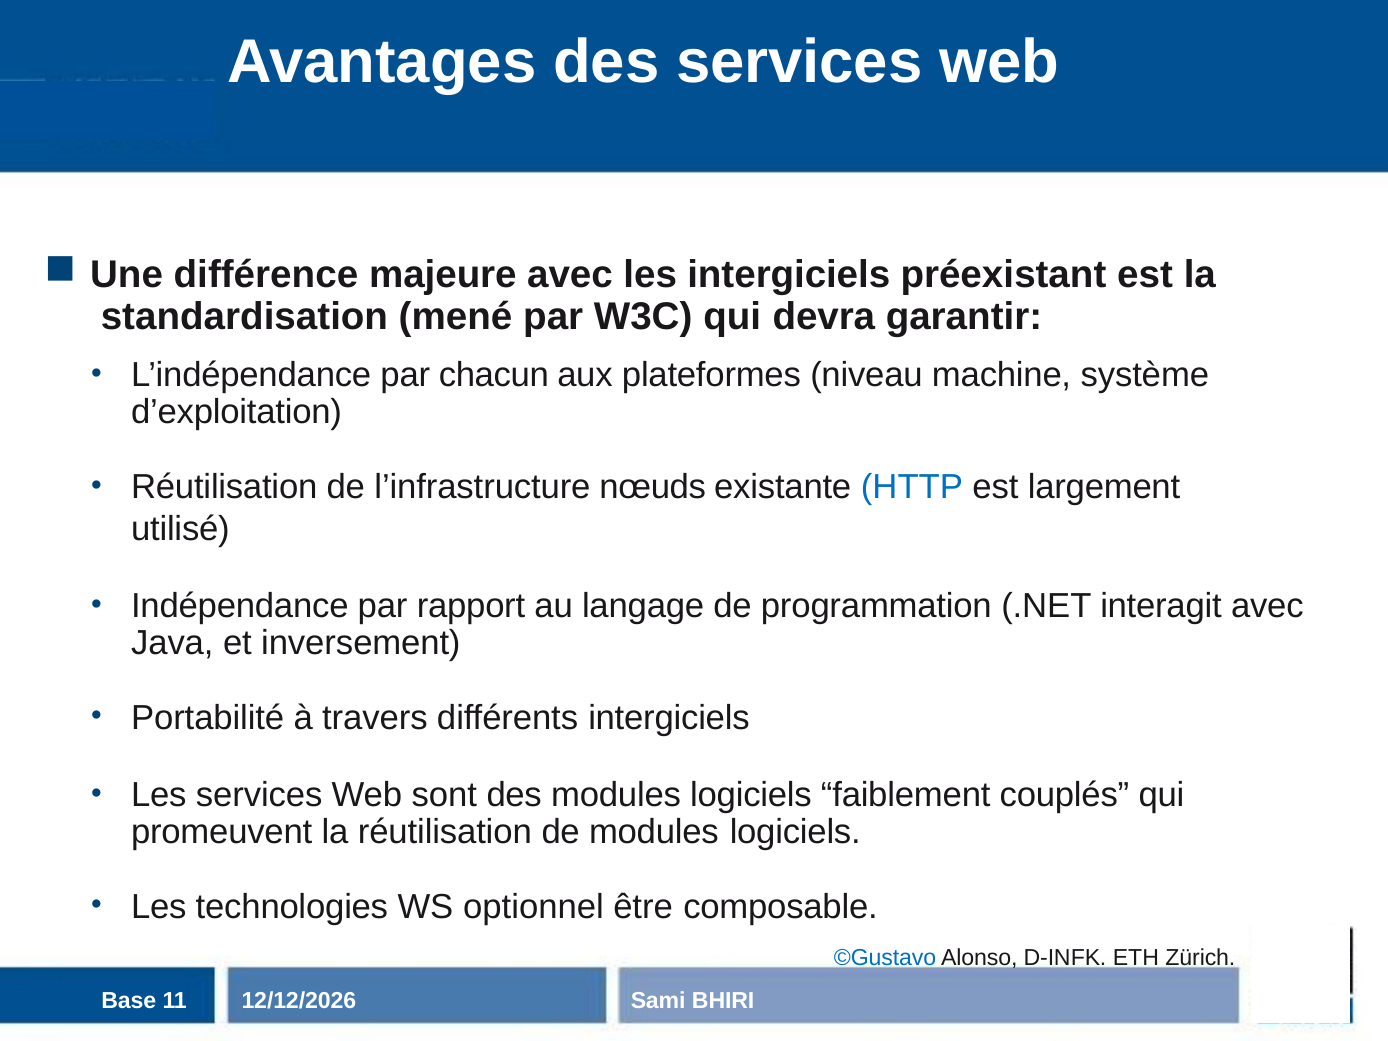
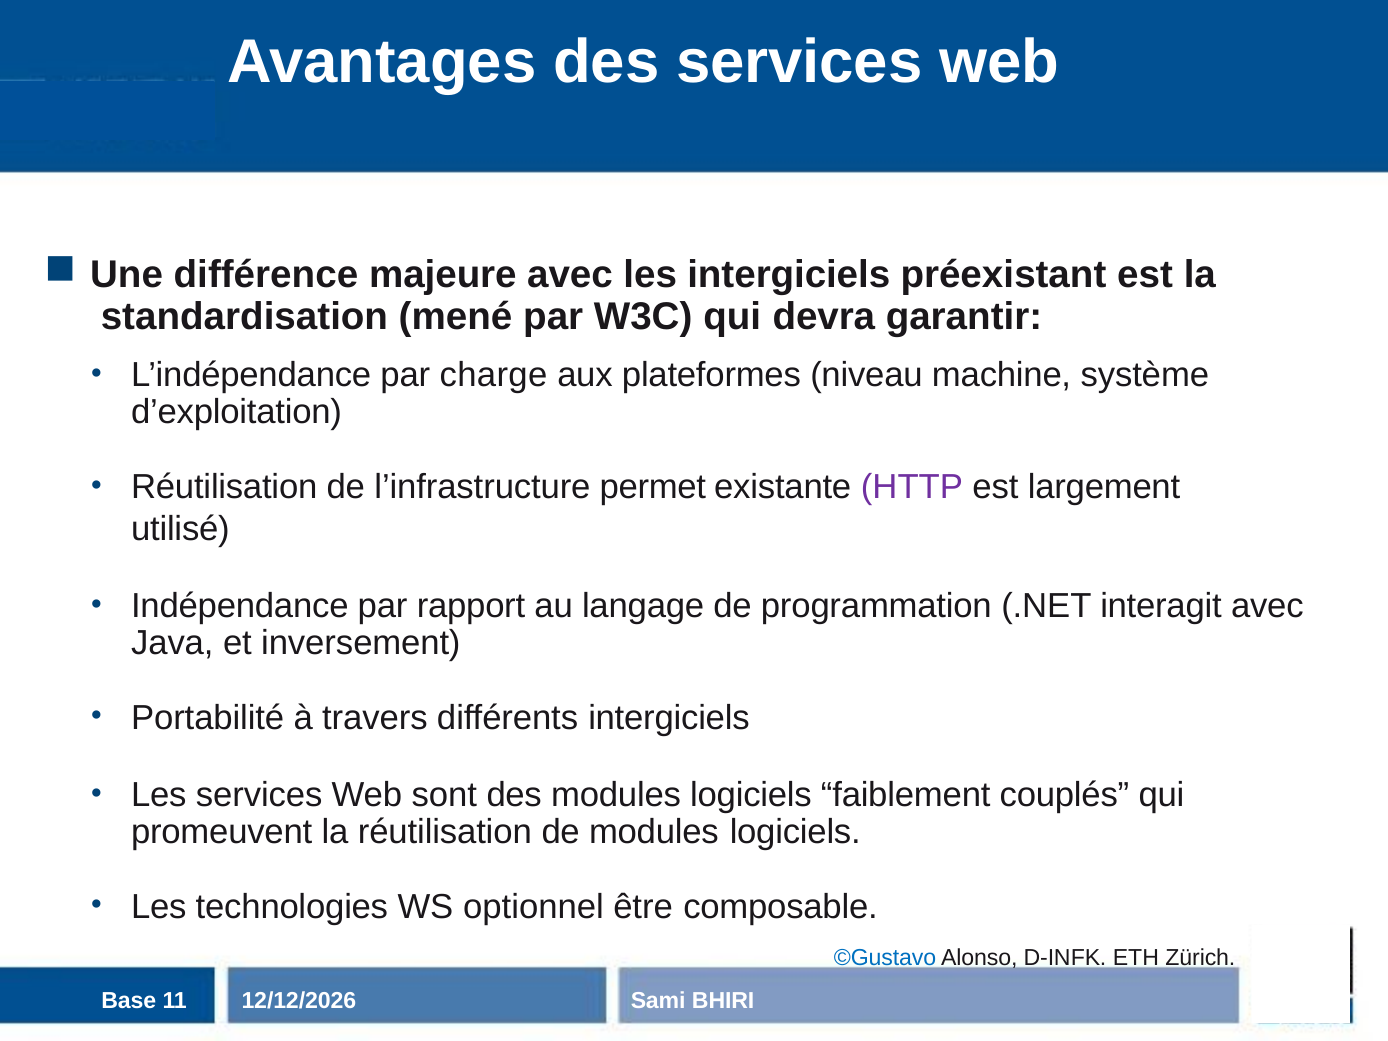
chacun: chacun -> charge (493, 375)
nœuds: nœuds -> permet (653, 487)
HTTP colour: blue -> purple (912, 487)
